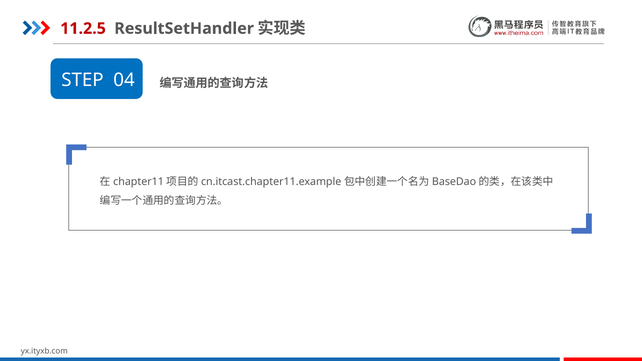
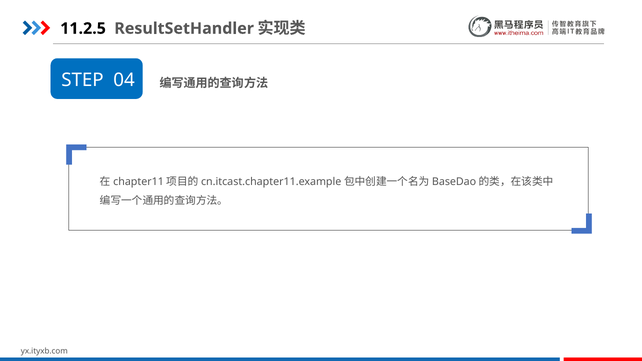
11.2.5 colour: red -> black (83, 28)
